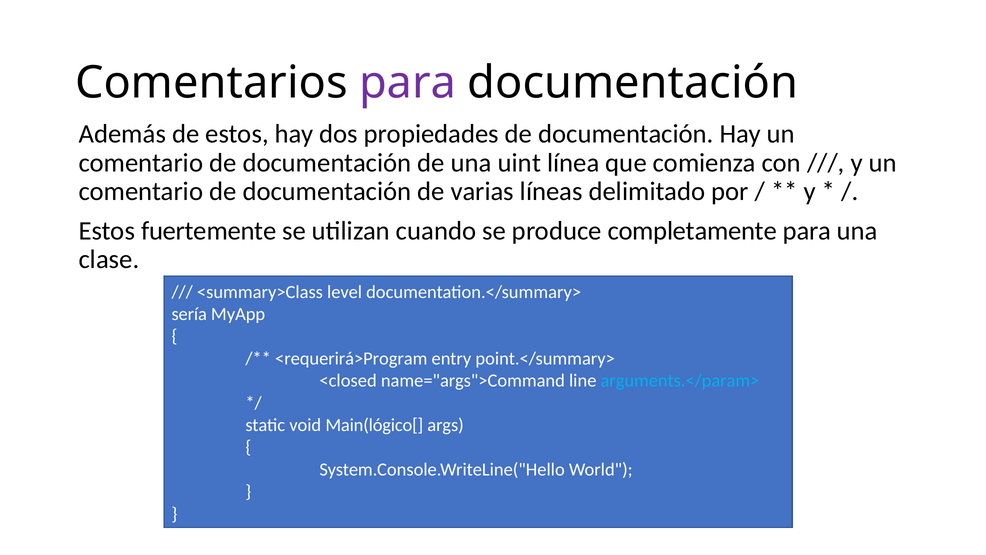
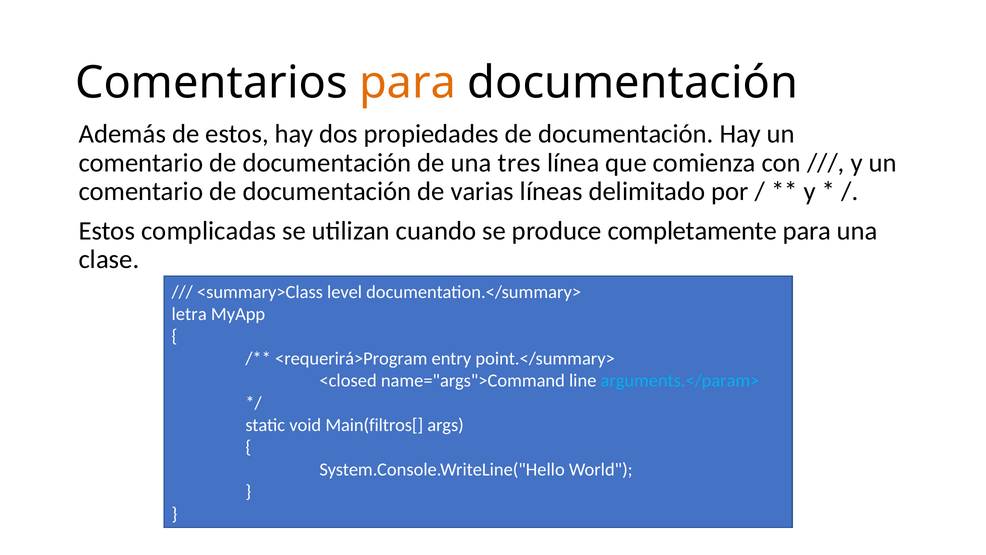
para colour: purple -> orange (408, 83)
uint: uint -> tres (519, 163)
fuertemente: fuertemente -> complicadas (209, 231)
sería: sería -> letra (189, 314)
Main(lógico[: Main(lógico[ -> Main(filtros[ (374, 425)
